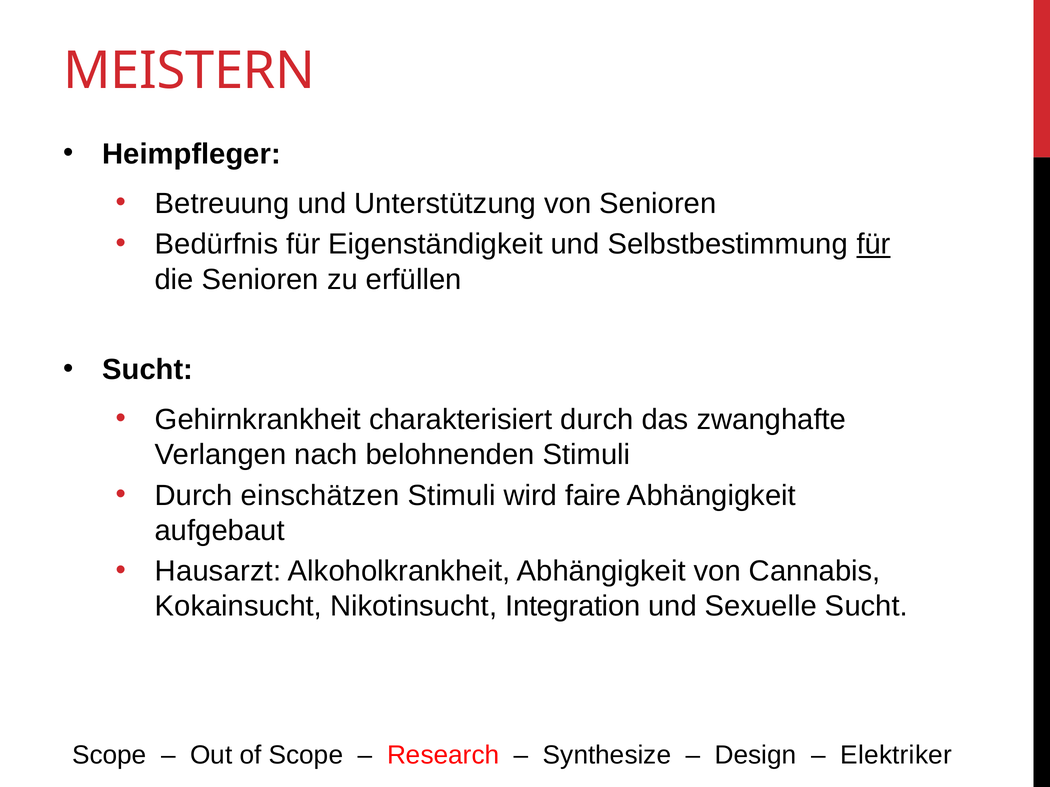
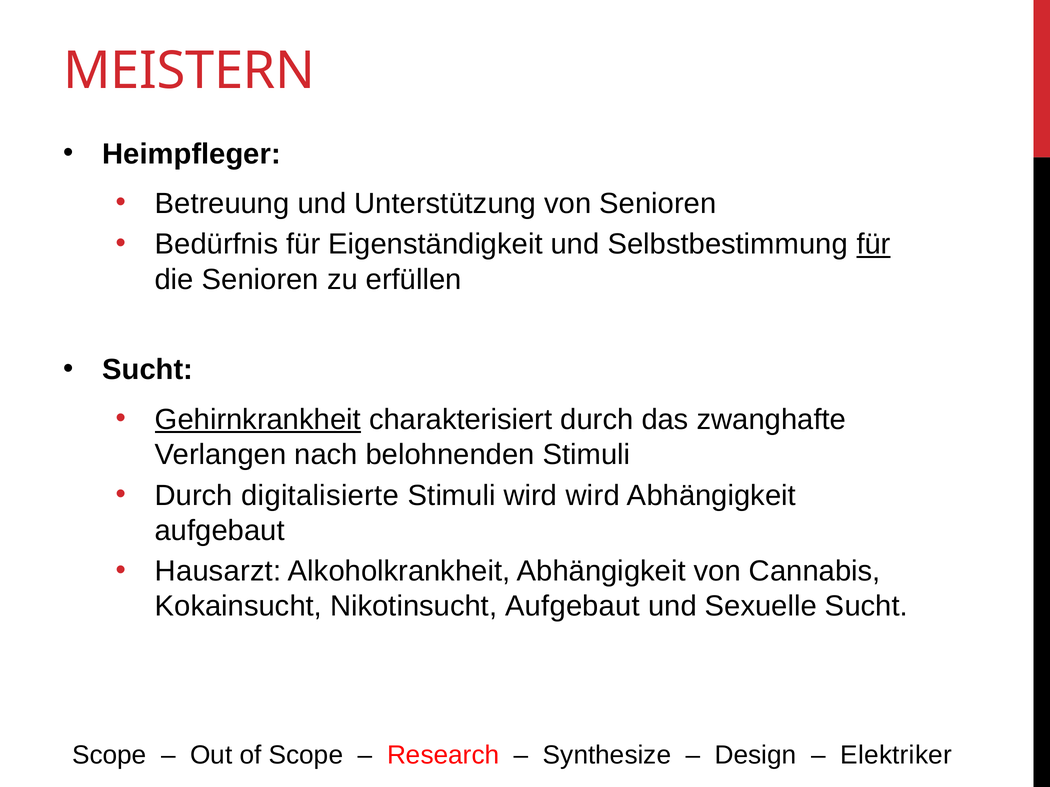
Gehirnkrankheit underline: none -> present (258, 420)
einschätzen: einschätzen -> digitalisierte (320, 496)
wird faire: faire -> wird (593, 496)
Nikotinsucht Integration: Integration -> Aufgebaut (573, 607)
